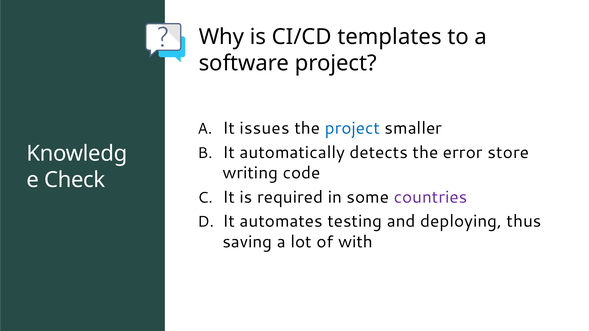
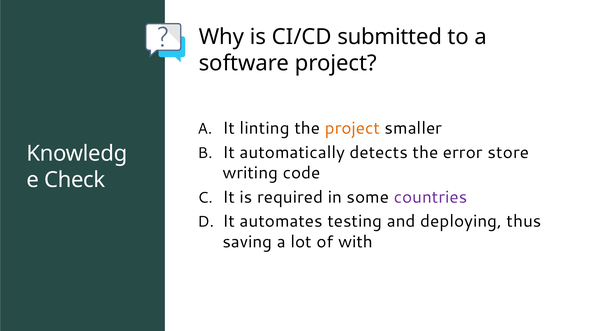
templates: templates -> submitted (390, 37)
issues: issues -> linting (265, 128)
project colour: blue -> orange (352, 128)
